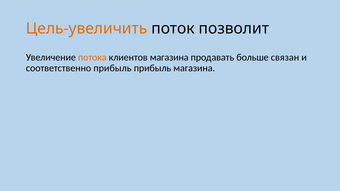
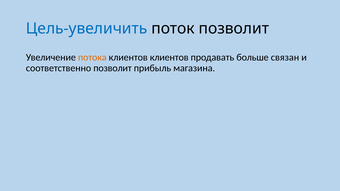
Цель-увеличить colour: orange -> blue (87, 29)
клиентов магазина: магазина -> клиентов (169, 57)
соответственно прибыль: прибыль -> позволит (113, 68)
